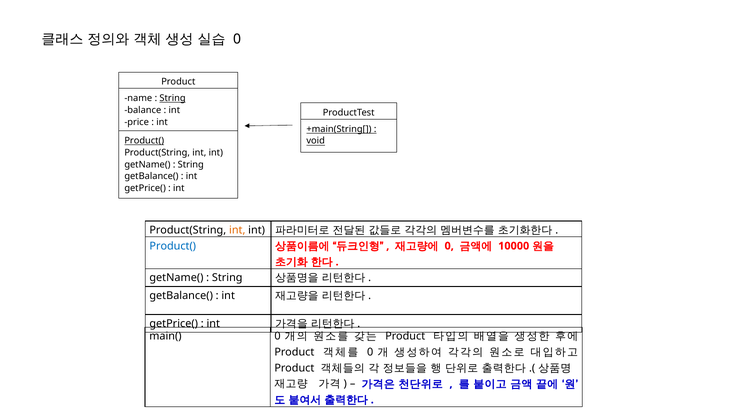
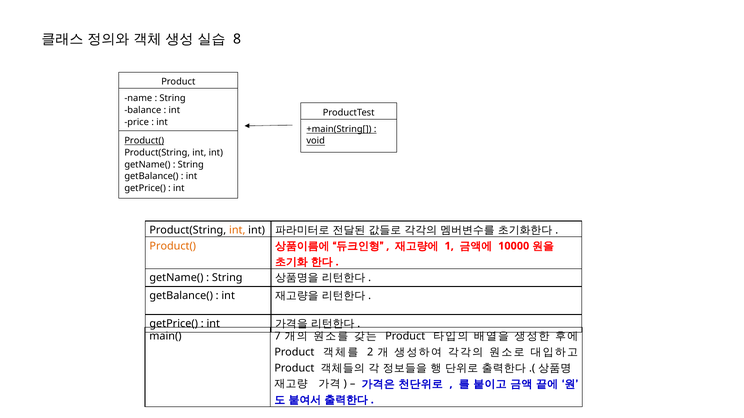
0: 0 -> 8 (237, 39)
String underline: present -> none (173, 98)
Product( colour: blue -> orange (173, 246)
0: 0 -> 1 (449, 246)
main( 0: 0 -> 7 (278, 337)
0: 0 -> 2 (370, 353)
